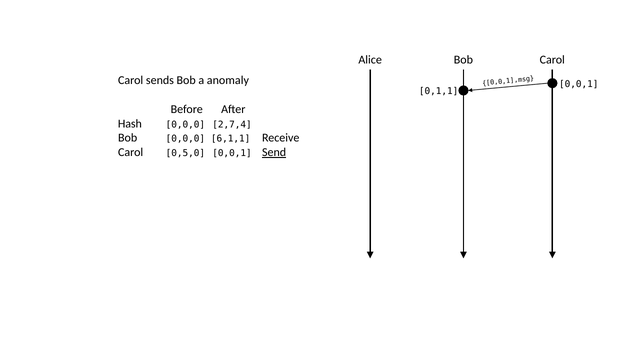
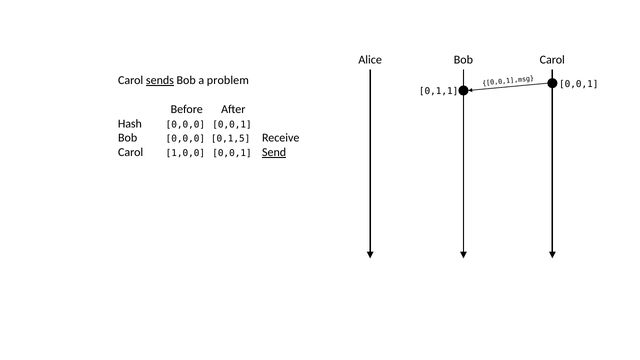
sends underline: none -> present (160, 80)
anomaly: anomaly -> problem (228, 80)
0,0,0 2,7,4: 2,7,4 -> 0,0,1 (232, 124)
6,1,1: 6,1,1 -> 0,1,5 (231, 139)
0,5,0: 0,5,0 -> 1,0,0 (185, 153)
